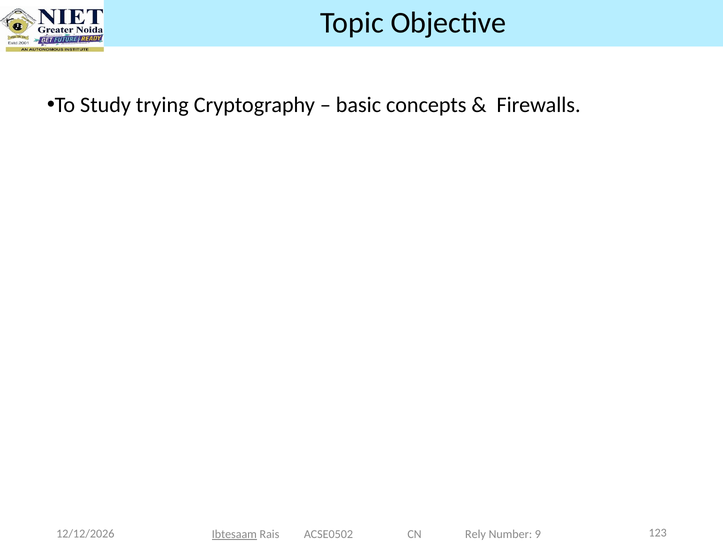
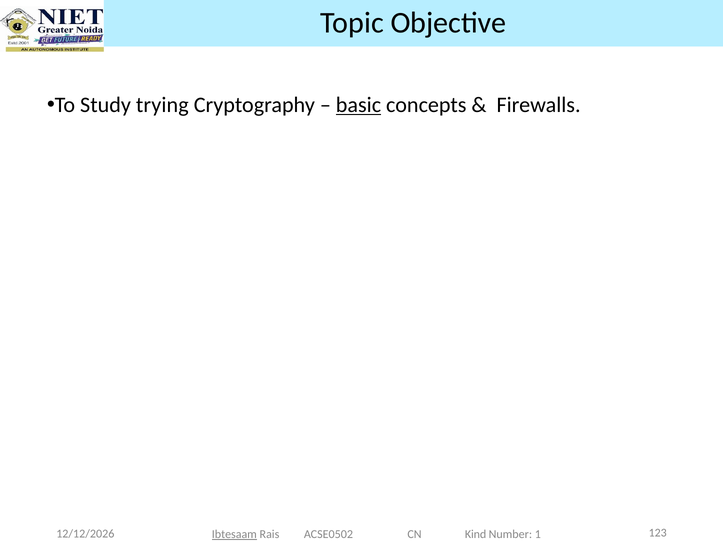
basic underline: none -> present (358, 105)
Rely: Rely -> Kind (476, 534)
9: 9 -> 1 (538, 534)
